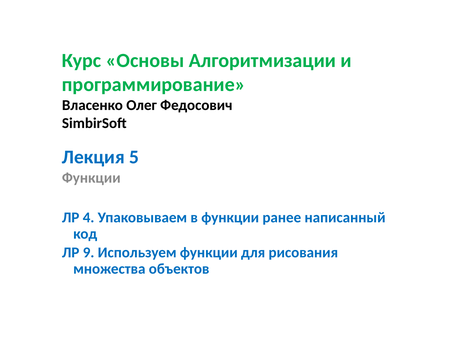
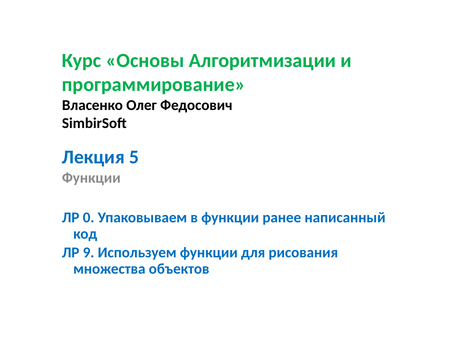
4: 4 -> 0 (89, 217)
